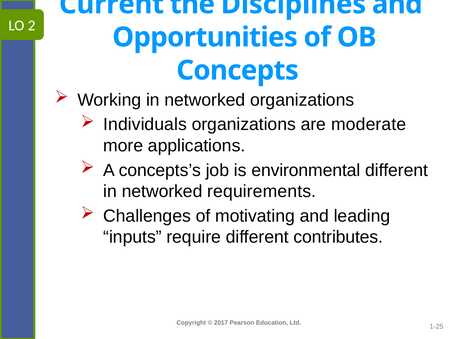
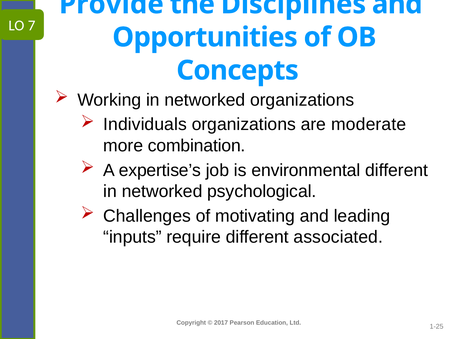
Current: Current -> Provide (111, 4)
2: 2 -> 7 (32, 26)
applications: applications -> combination (197, 145)
concepts’s: concepts’s -> expertise’s (160, 170)
requirements: requirements -> psychological (262, 191)
contributes: contributes -> associated (338, 237)
